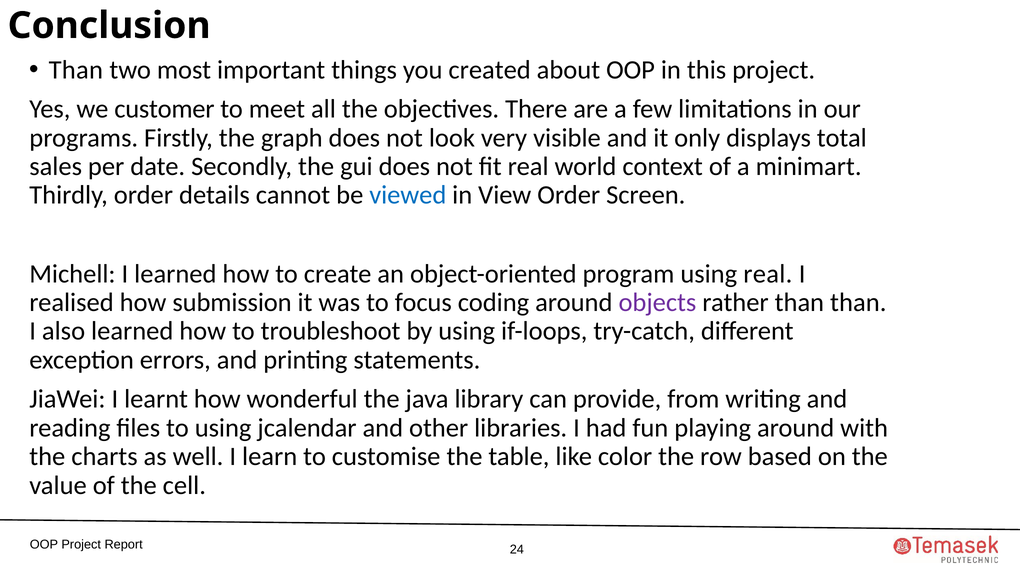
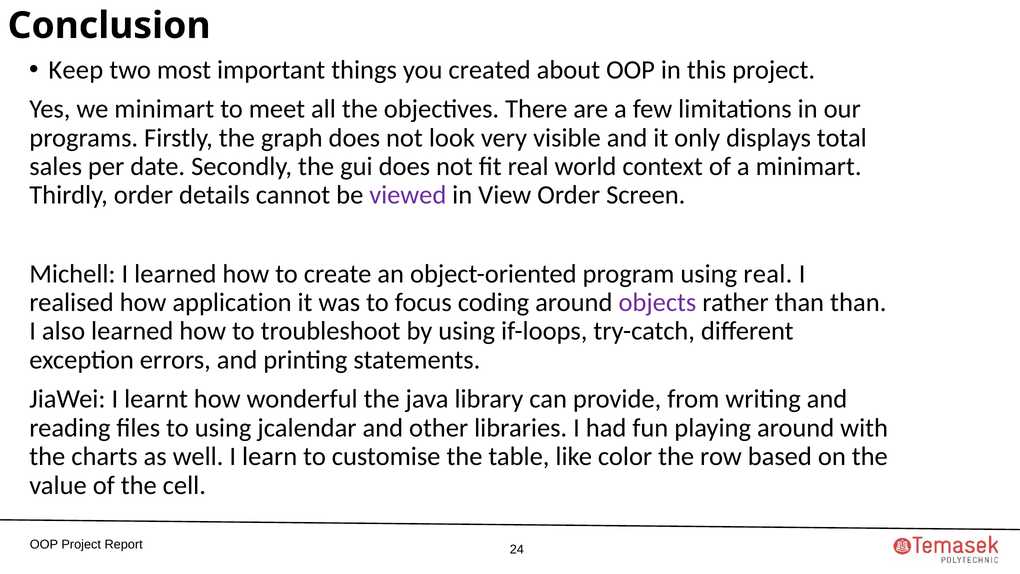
Than: Than -> Keep (76, 70)
we customer: customer -> minimart (164, 109)
viewed colour: blue -> purple (408, 195)
submission: submission -> application (232, 302)
